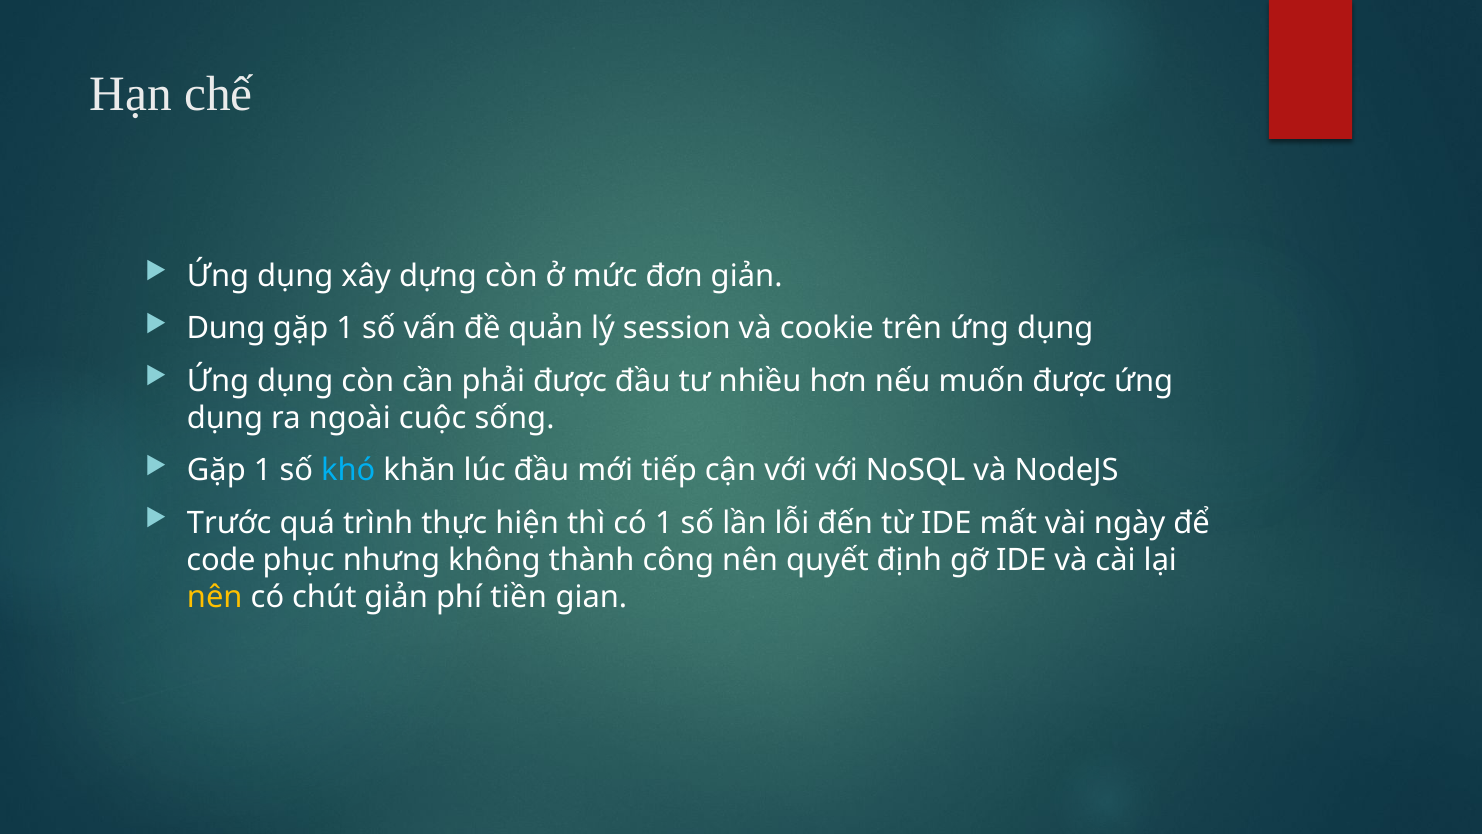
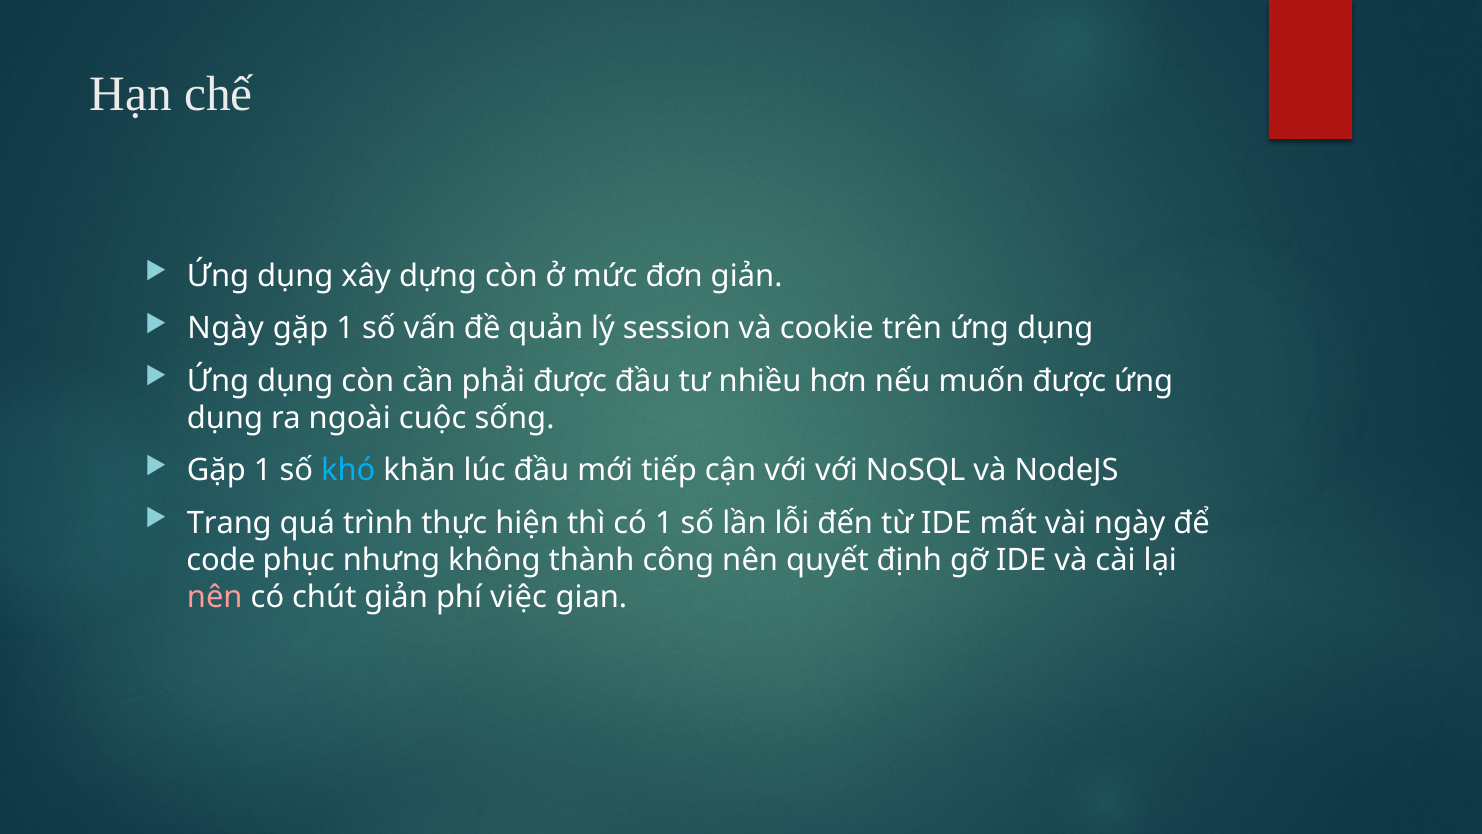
Dụng: Dụng -> Ngày (226, 328)
Trước: Trước -> Trang (229, 523)
nên colour: yellow -> pink (215, 597)
tiền: tiền -> việc (519, 597)
